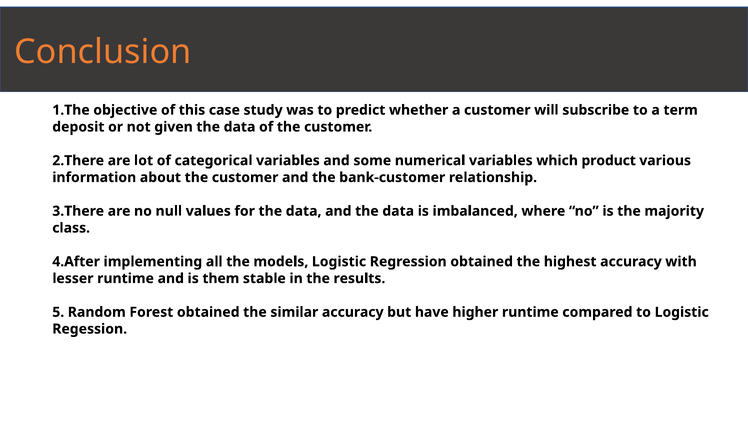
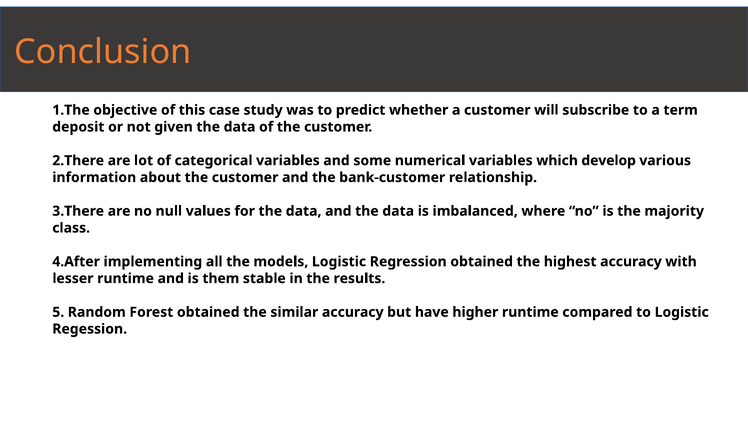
product: product -> develop (609, 160)
